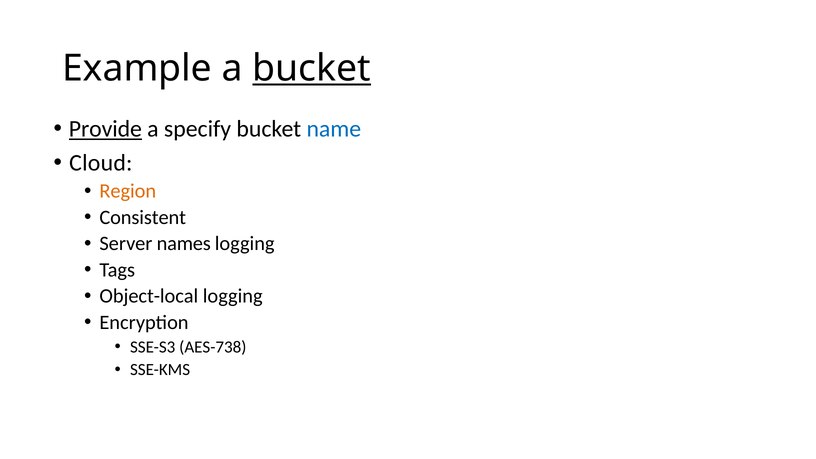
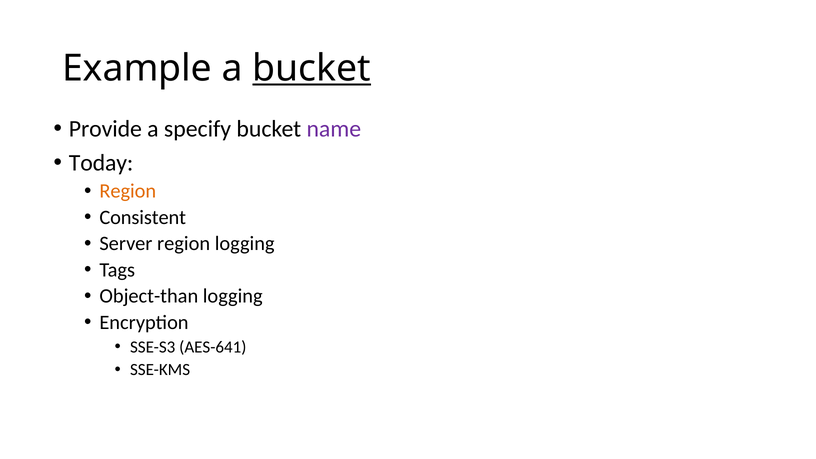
Provide underline: present -> none (105, 129)
name colour: blue -> purple (334, 129)
Cloud: Cloud -> Today (101, 163)
Server names: names -> region (184, 244)
Object-local: Object-local -> Object-than (149, 296)
AES-738: AES-738 -> AES-641 (213, 347)
